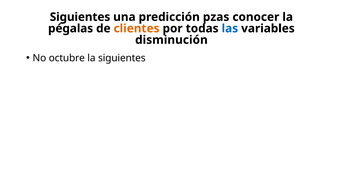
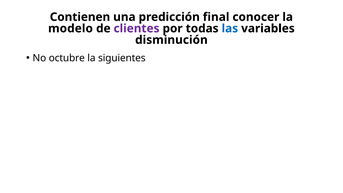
Siguientes: Siguientes -> Contienen (80, 17)
pzas: pzas -> final (216, 17)
pégalas: pégalas -> modelo (70, 28)
clientes colour: orange -> purple (137, 28)
